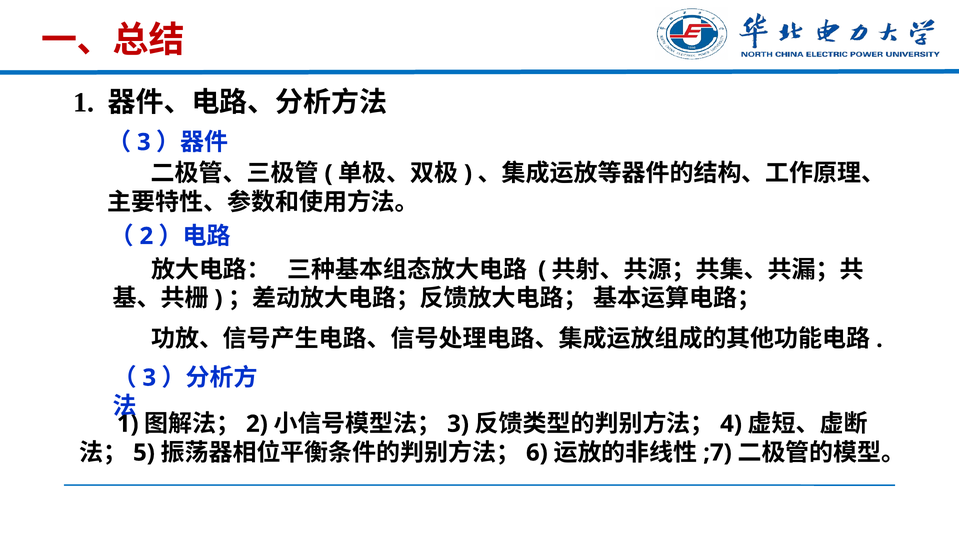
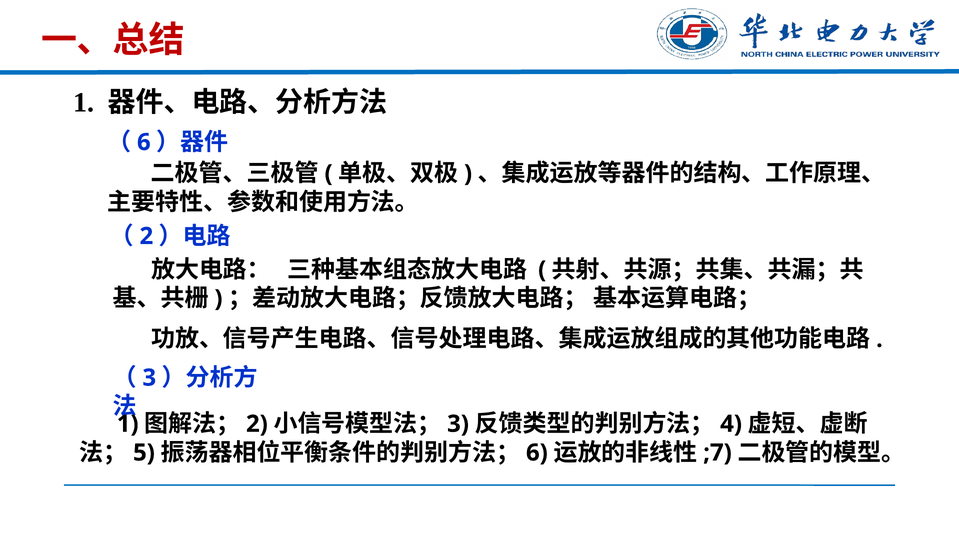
3: 3 -> 6 (144, 142)
